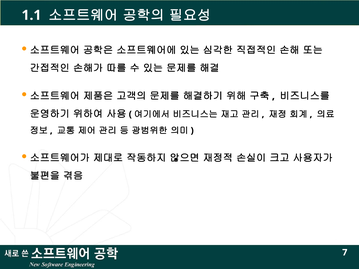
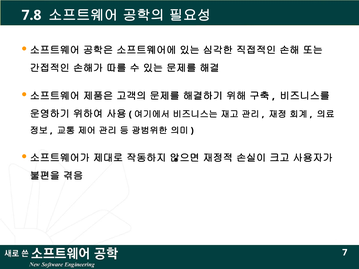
1.1: 1.1 -> 7.8 (31, 15)
